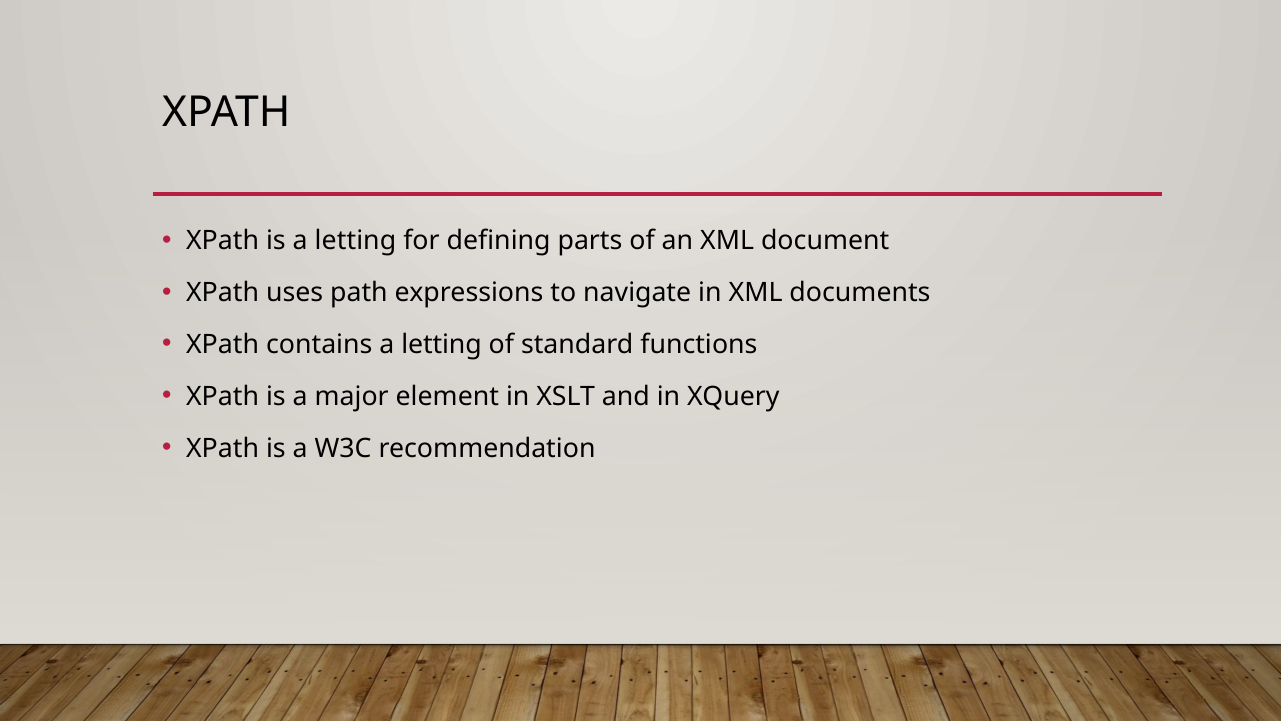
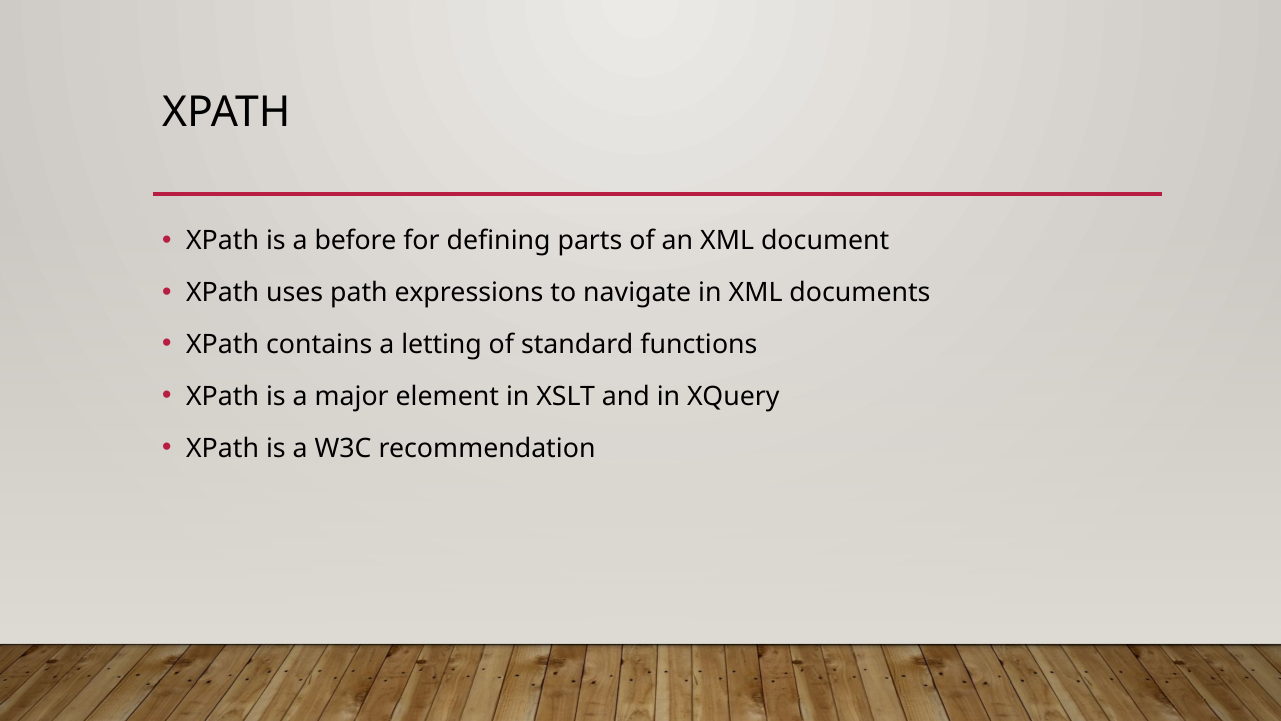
is a letting: letting -> before (356, 241)
